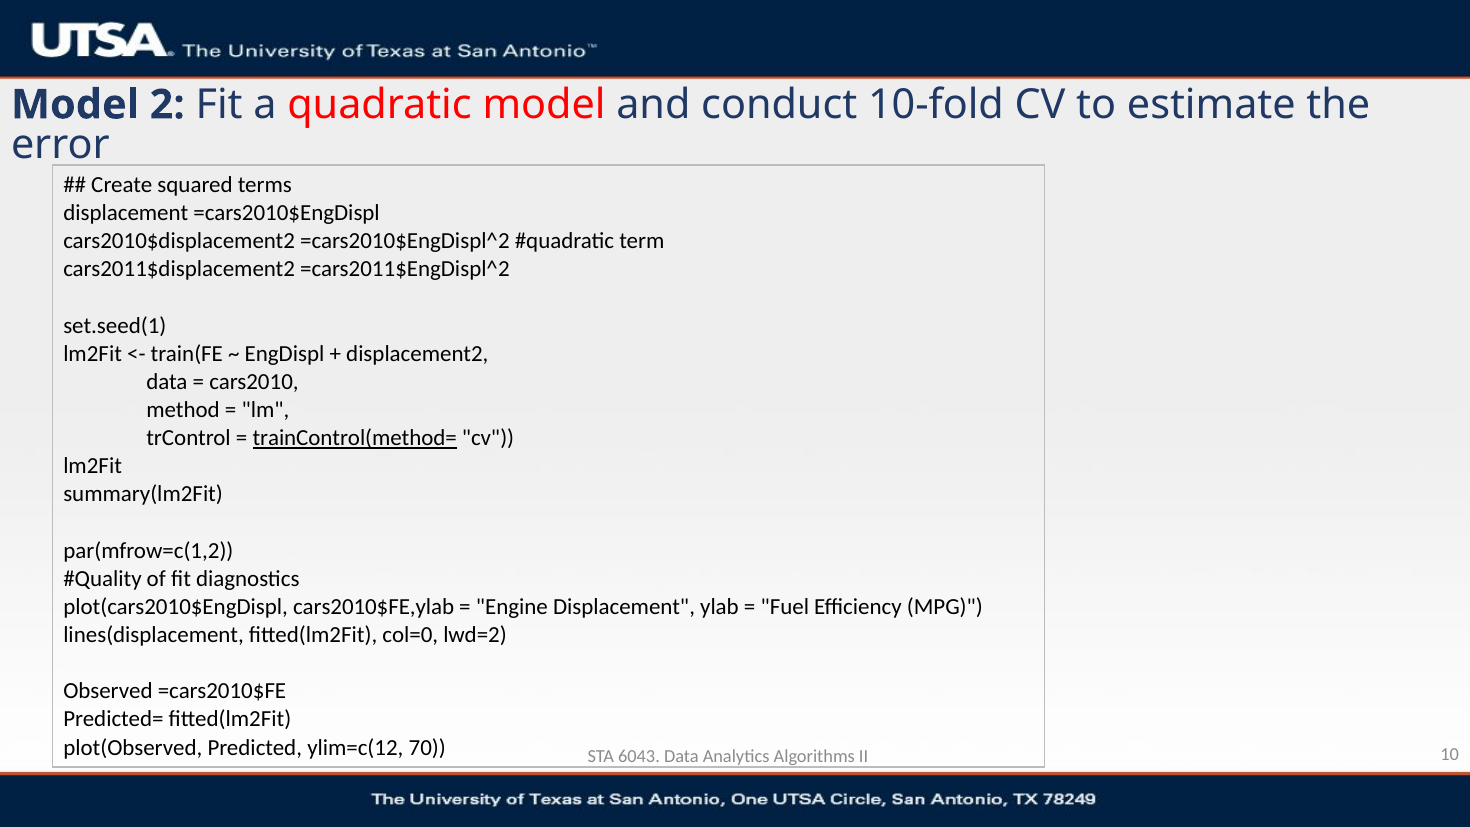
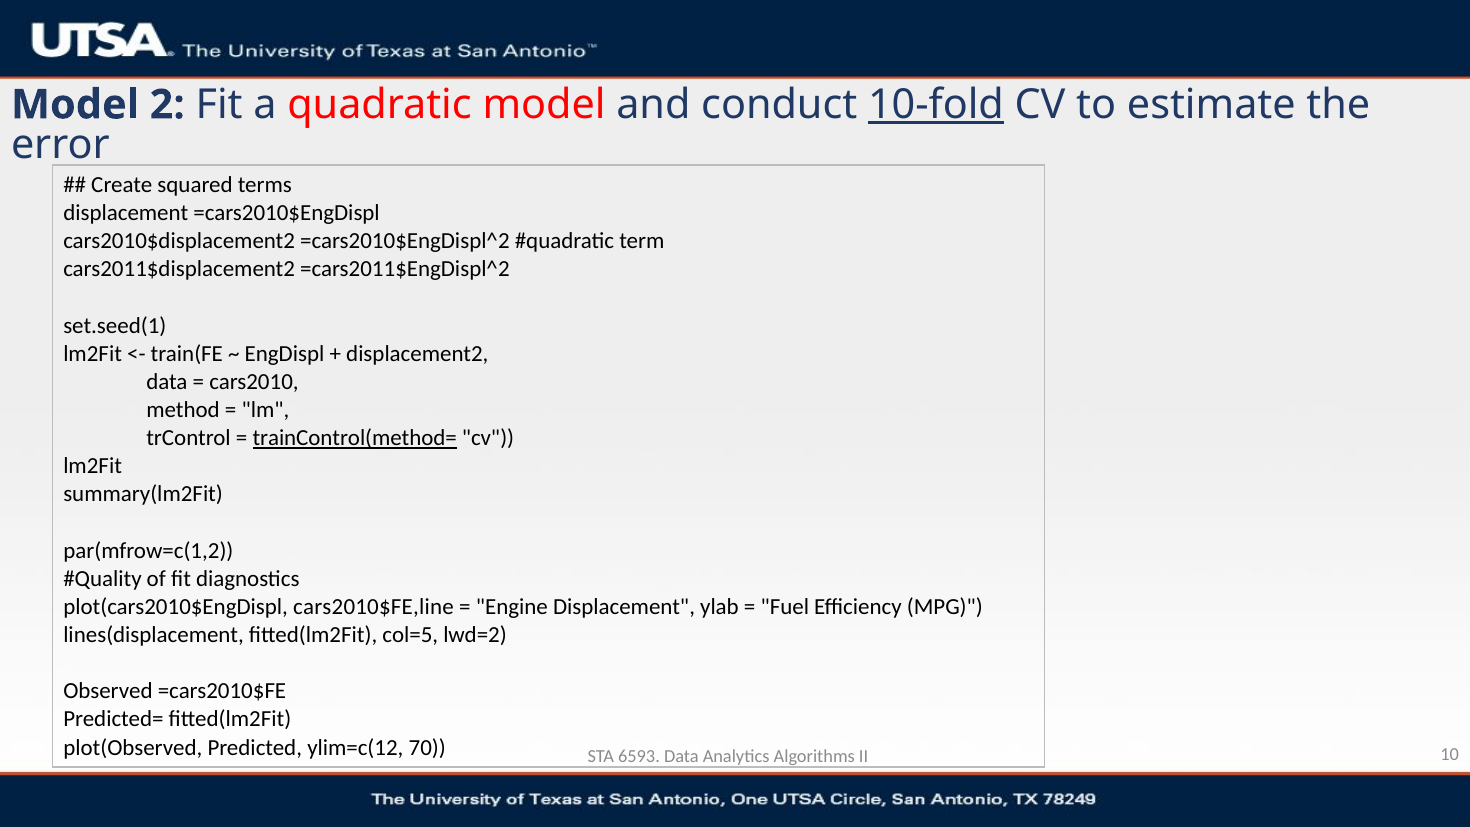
10-fold underline: none -> present (936, 105)
cars2010$FE,ylab: cars2010$FE,ylab -> cars2010$FE,line (373, 607)
col=0: col=0 -> col=5 (410, 635)
6043: 6043 -> 6593 (639, 756)
